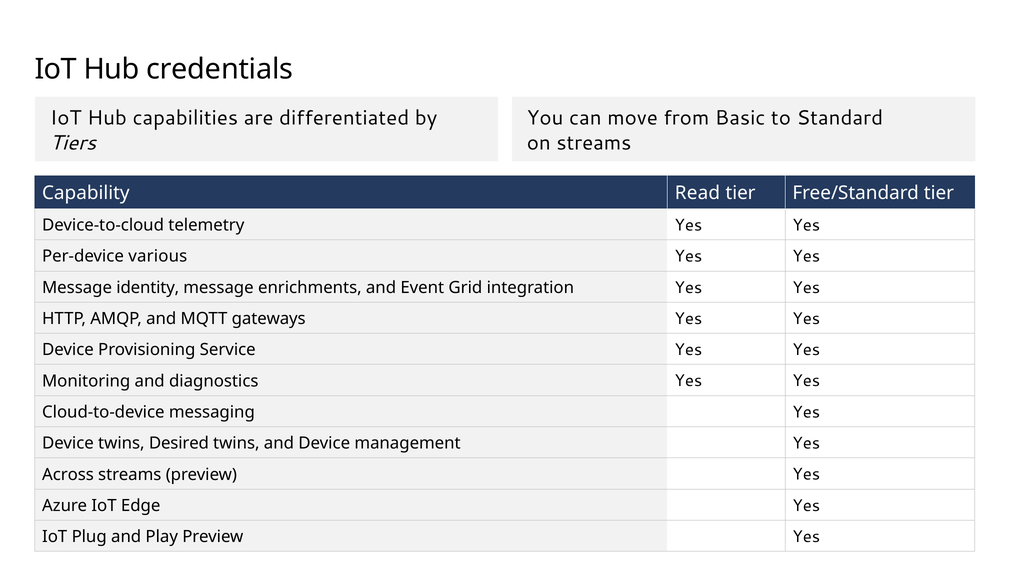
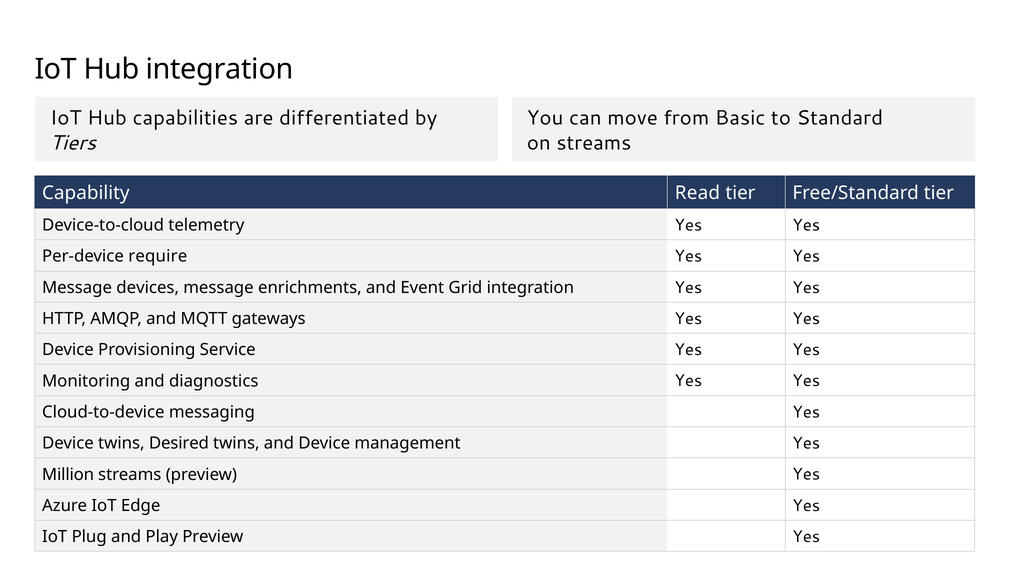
Hub credentials: credentials -> integration (220, 69)
various: various -> require (158, 256)
identity: identity -> devices (148, 288)
Across: Across -> Million (68, 475)
